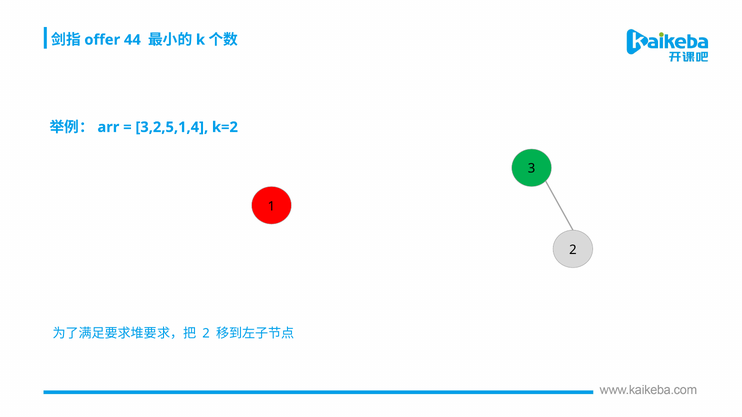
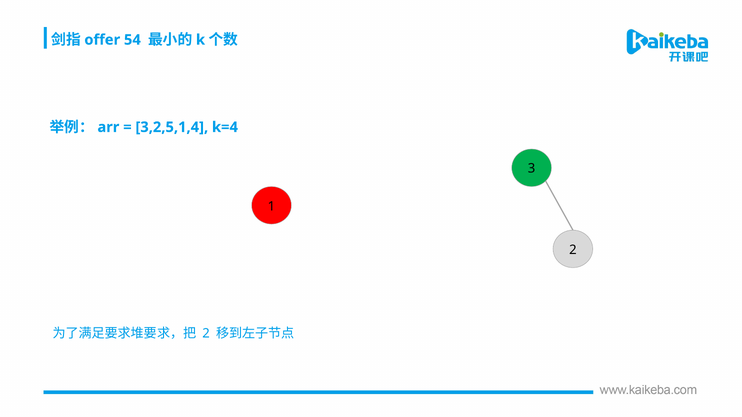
44: 44 -> 54 (132, 40)
k=2: k=2 -> k=4 (225, 127)
